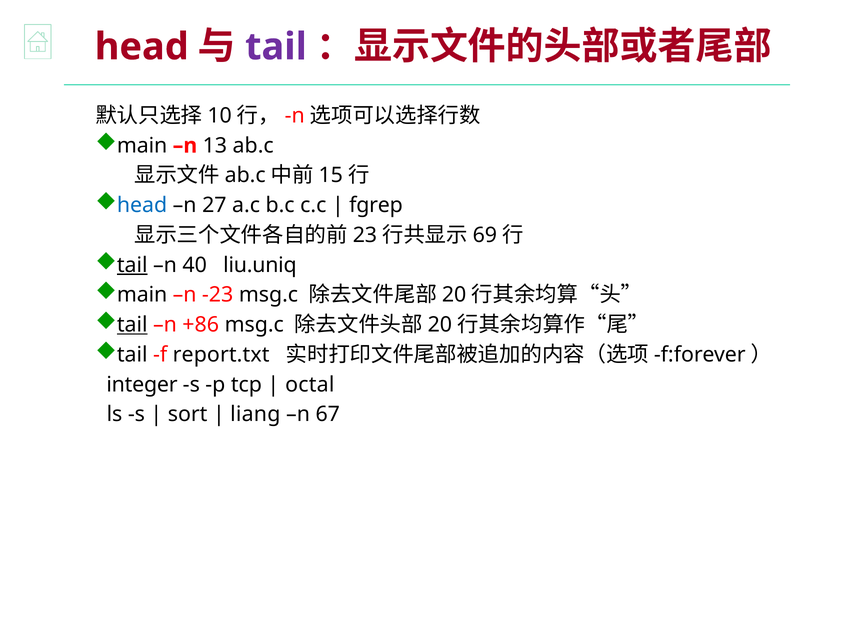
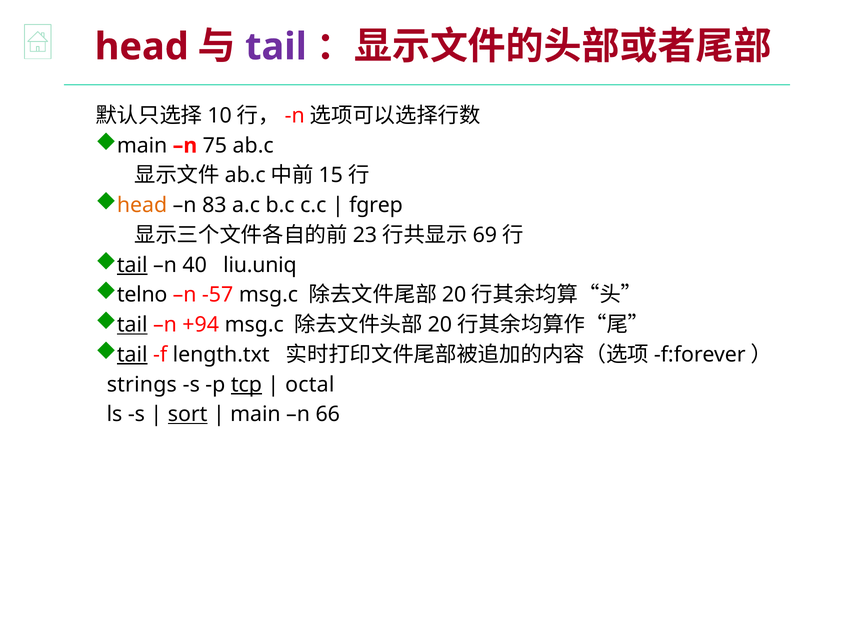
13: 13 -> 75 (215, 146)
head colour: blue -> orange (142, 205)
27: 27 -> 83 (214, 205)
main: main -> telno (142, 295)
-23: -23 -> -57 (218, 295)
+86: +86 -> +94 (201, 325)
tail underline: none -> present (132, 355)
report.txt: report.txt -> length.txt (221, 355)
integer: integer -> strings (142, 385)
tcp underline: none -> present (246, 385)
sort underline: none -> present (188, 415)
liang: liang -> main (255, 415)
67: 67 -> 66 (328, 415)
